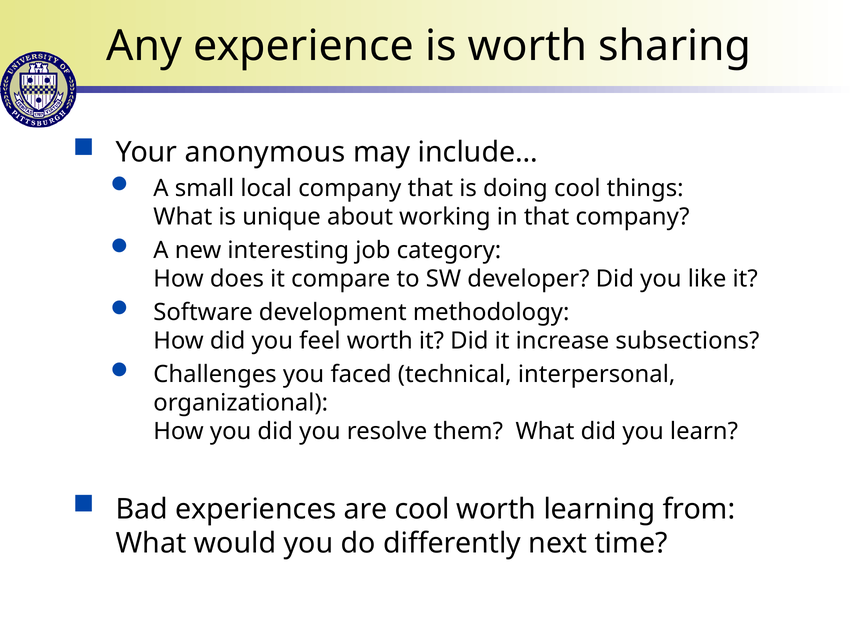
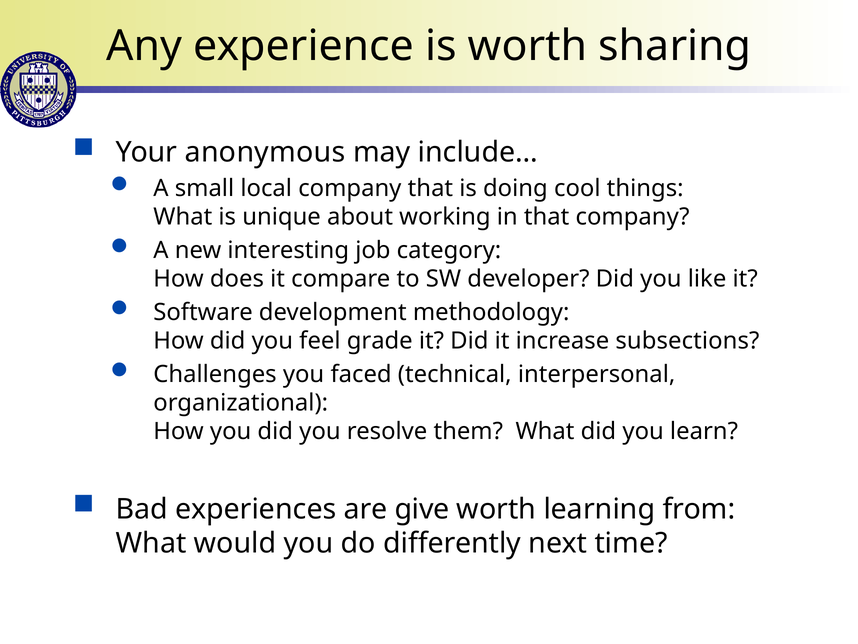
feel worth: worth -> grade (380, 341)
are cool: cool -> give (422, 509)
